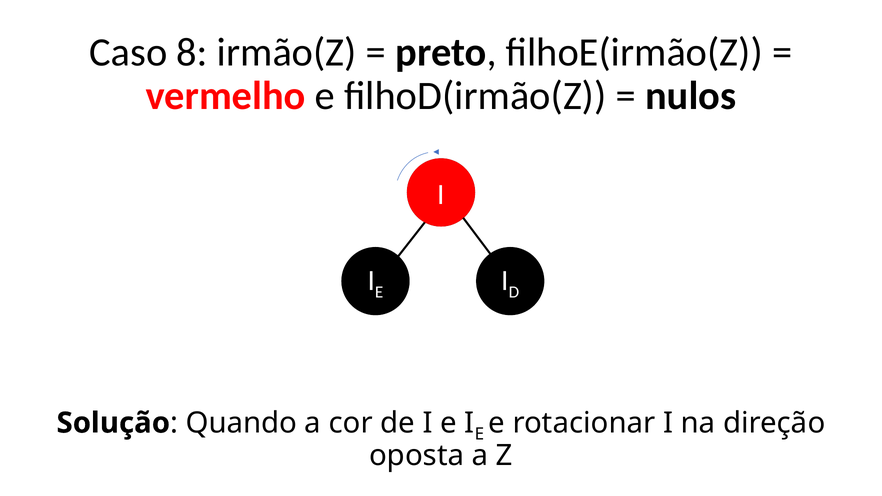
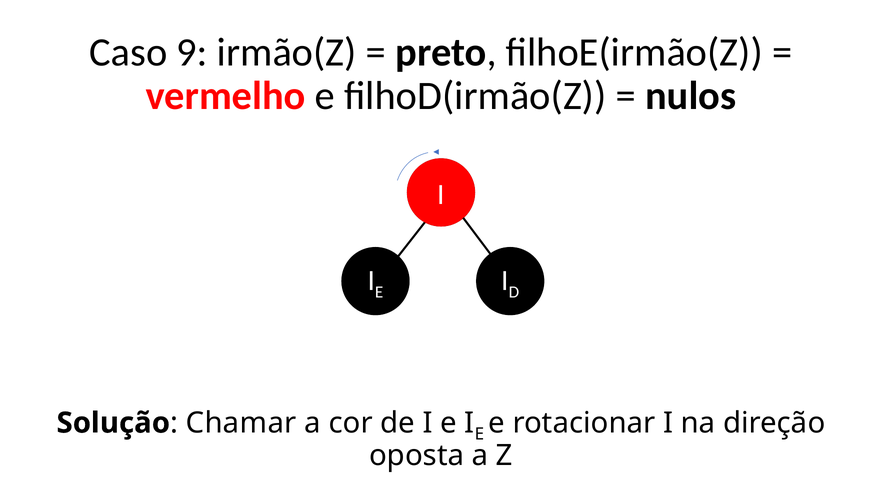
8: 8 -> 9 (192, 52)
Quando: Quando -> Chamar (241, 423)
